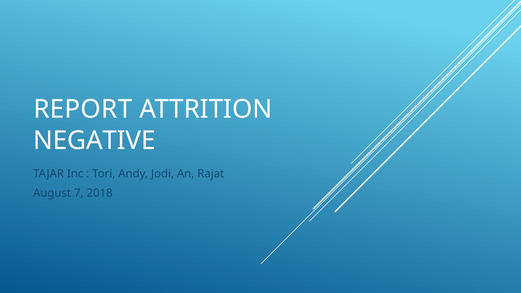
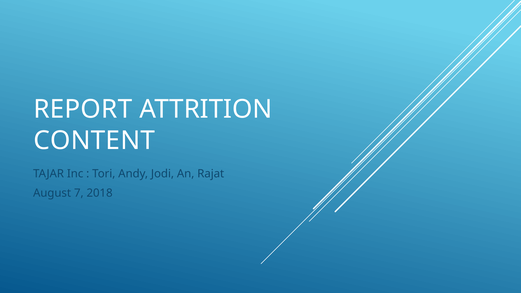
NEGATIVE: NEGATIVE -> CONTENT (94, 141)
